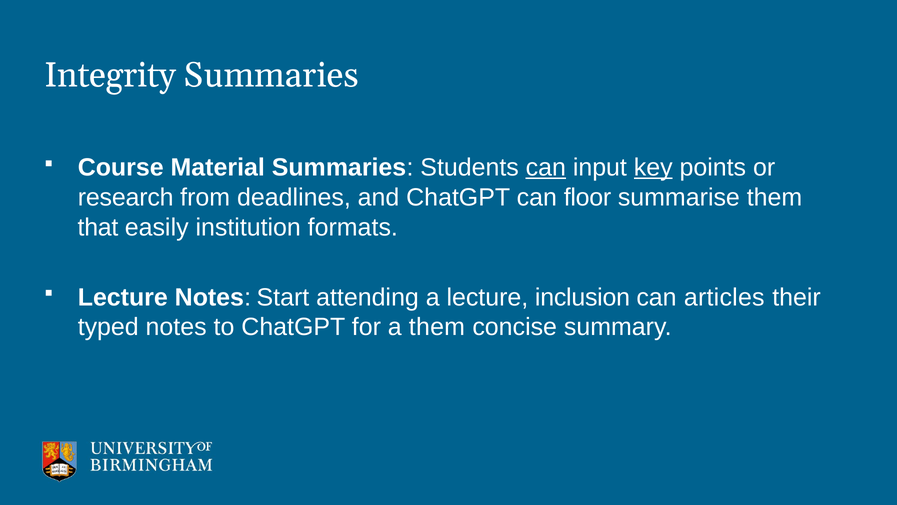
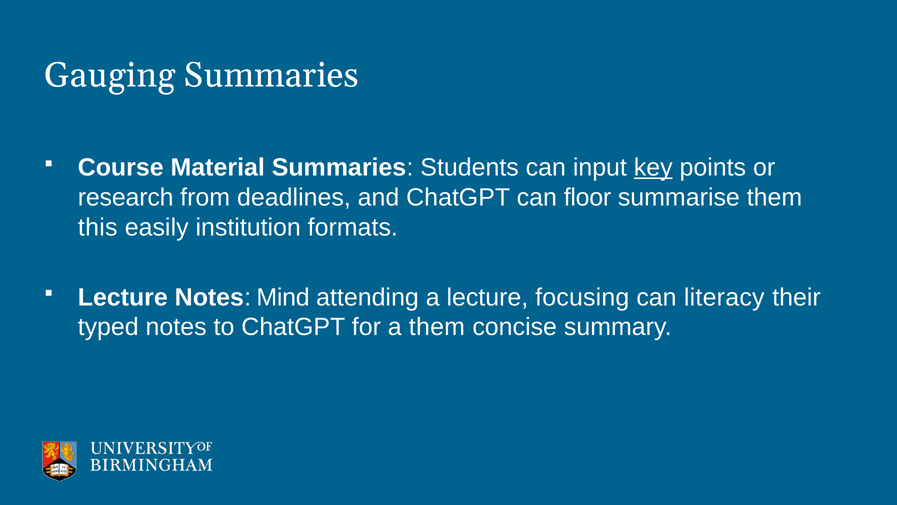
Integrity: Integrity -> Gauging (110, 75)
can underline: present -> none (546, 167)
that: that -> this (98, 227)
Start: Start -> Mind (283, 297)
inclusion: inclusion -> focusing (582, 297)
articles: articles -> literacy (724, 297)
